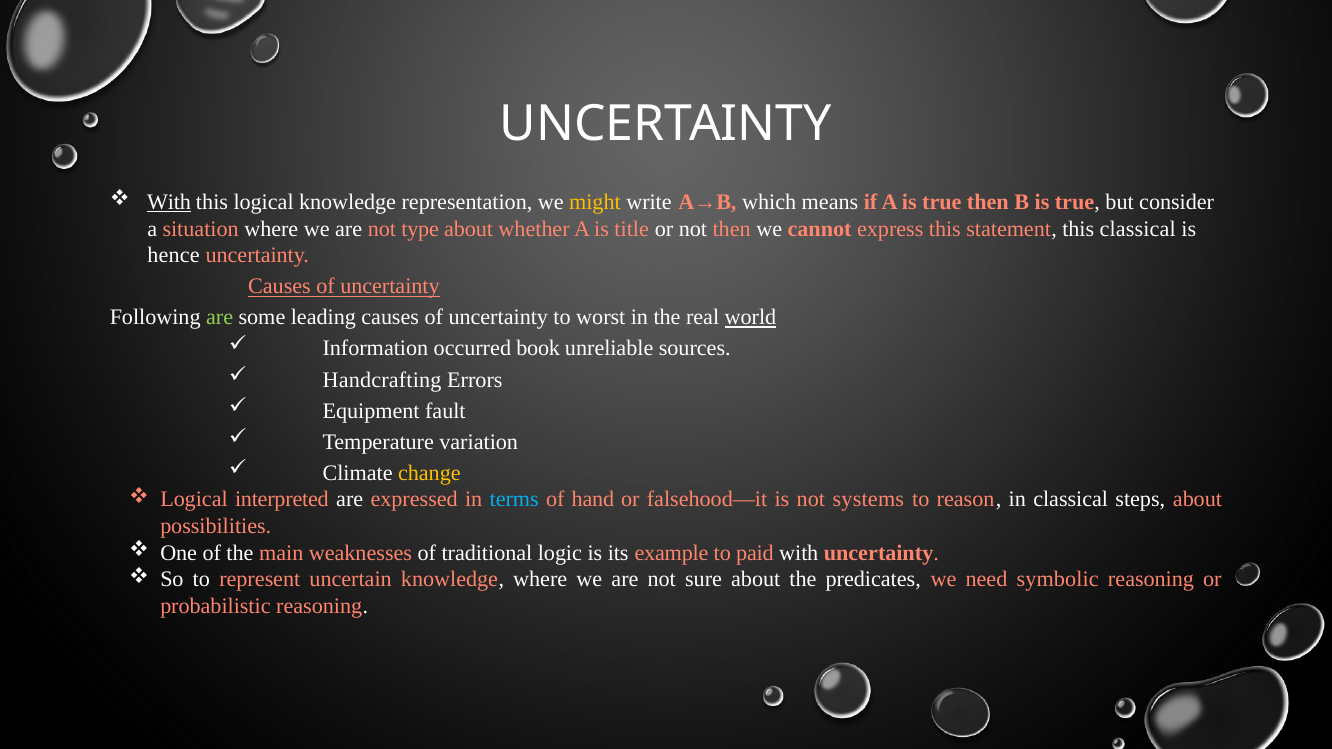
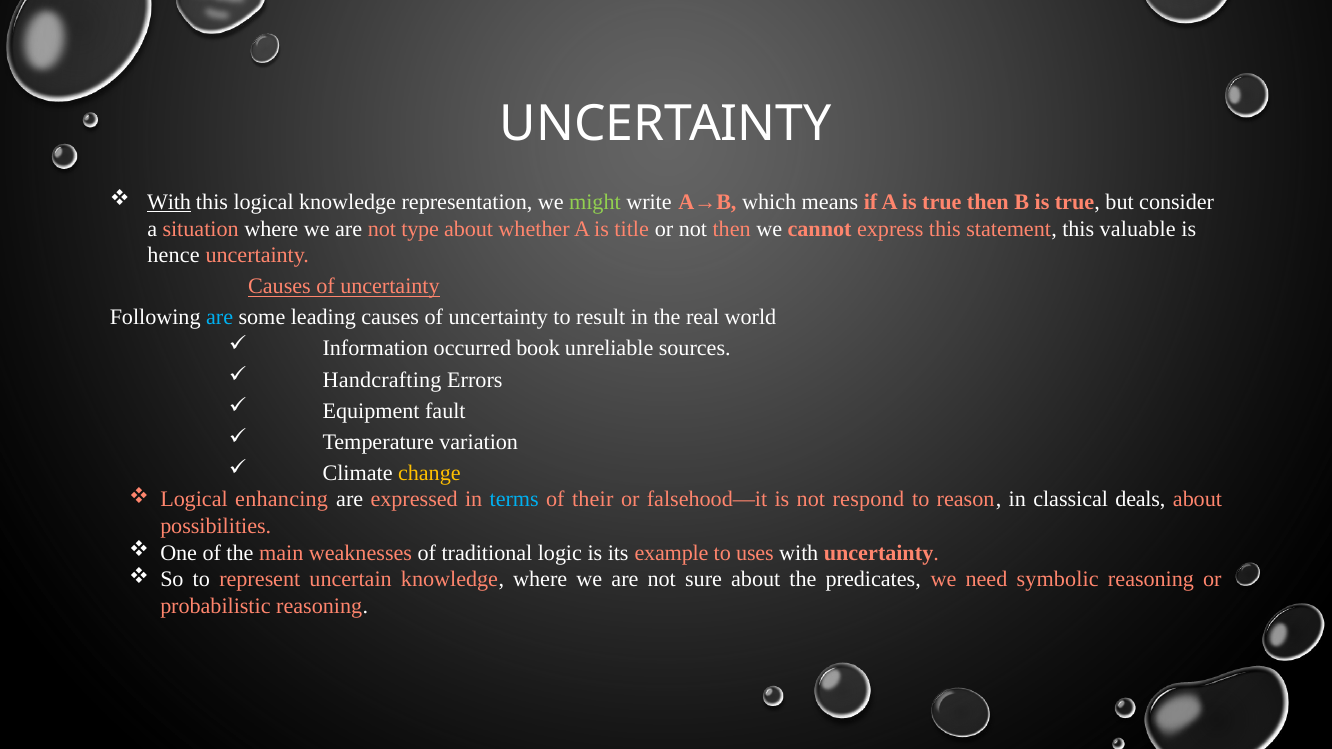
might colour: yellow -> light green (595, 202)
this classical: classical -> valuable (1138, 229)
are colour: light green -> light blue (220, 318)
worst: worst -> result (601, 318)
world underline: present -> none (750, 318)
interpreted: interpreted -> enhancing (282, 500)
hand: hand -> their (593, 500)
systems: systems -> respond (868, 500)
steps: steps -> deals (1140, 500)
paid: paid -> uses (755, 553)
